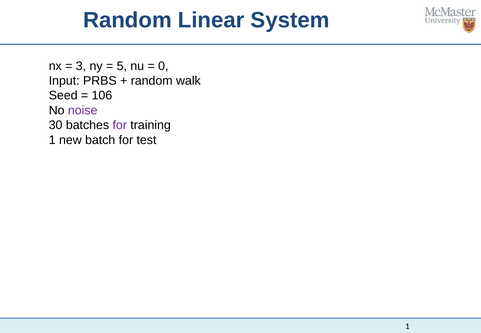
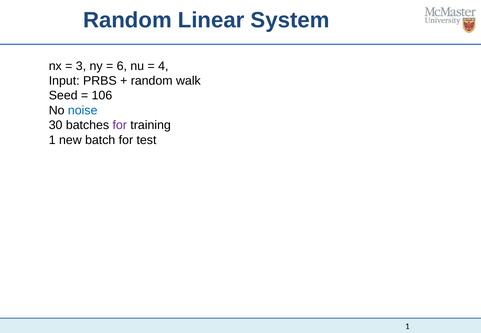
5: 5 -> 6 (122, 66)
0: 0 -> 4 (163, 66)
noise colour: purple -> blue (83, 110)
